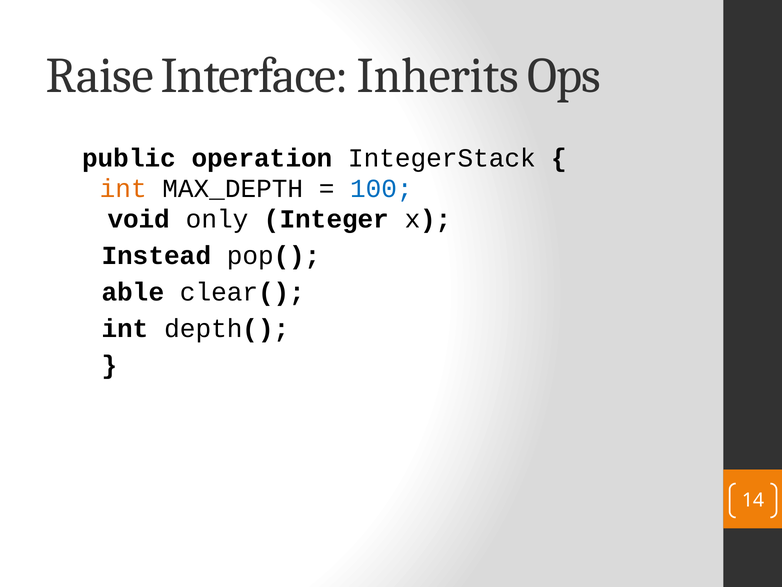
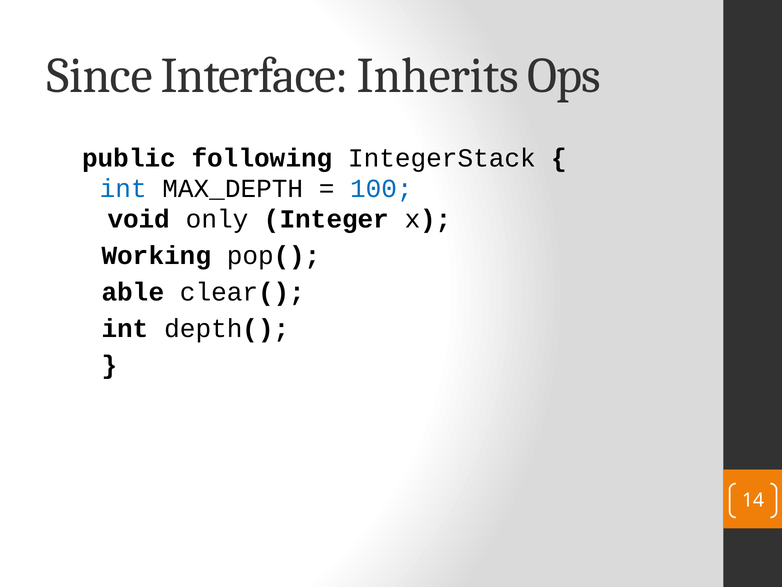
Raise: Raise -> Since (100, 76)
operation: operation -> following (262, 158)
int colour: orange -> blue (123, 189)
Instead: Instead -> Working (156, 255)
